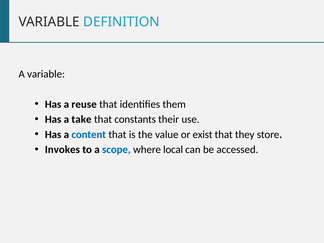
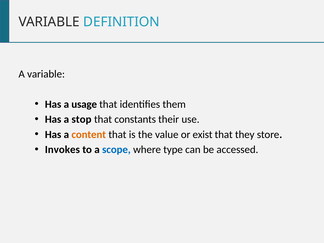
reuse: reuse -> usage (84, 104)
take: take -> stop (81, 119)
content colour: blue -> orange (89, 134)
local: local -> type (173, 150)
